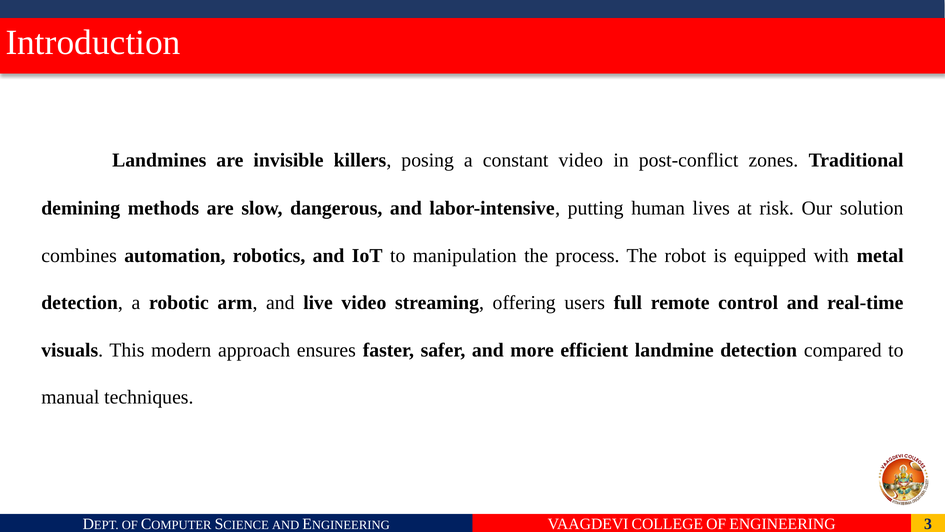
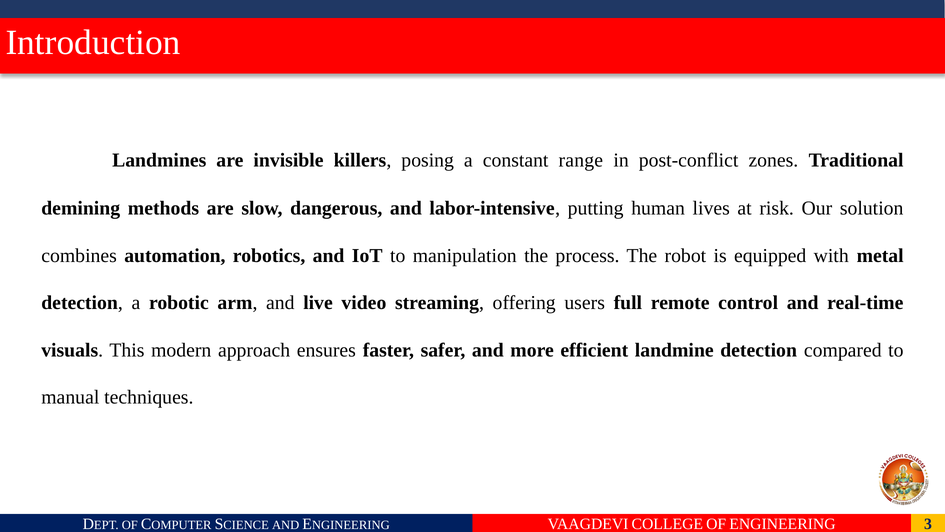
constant video: video -> range (581, 160)
